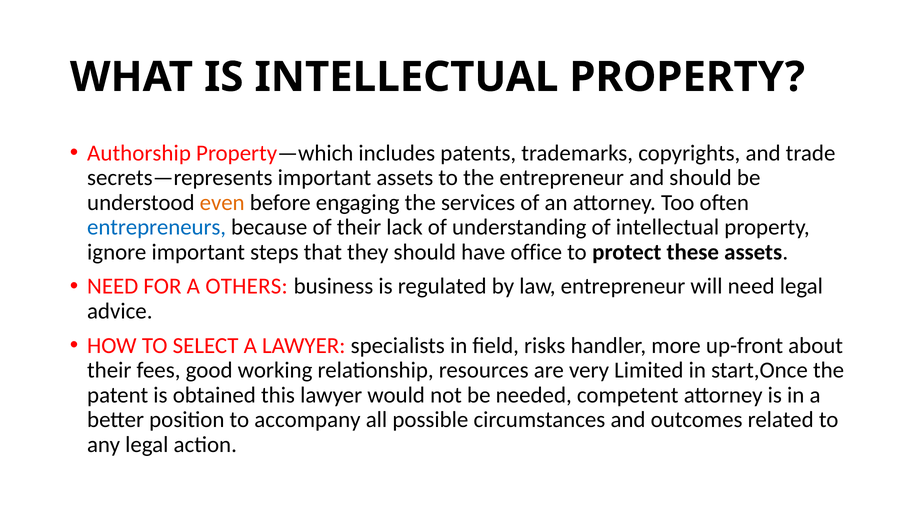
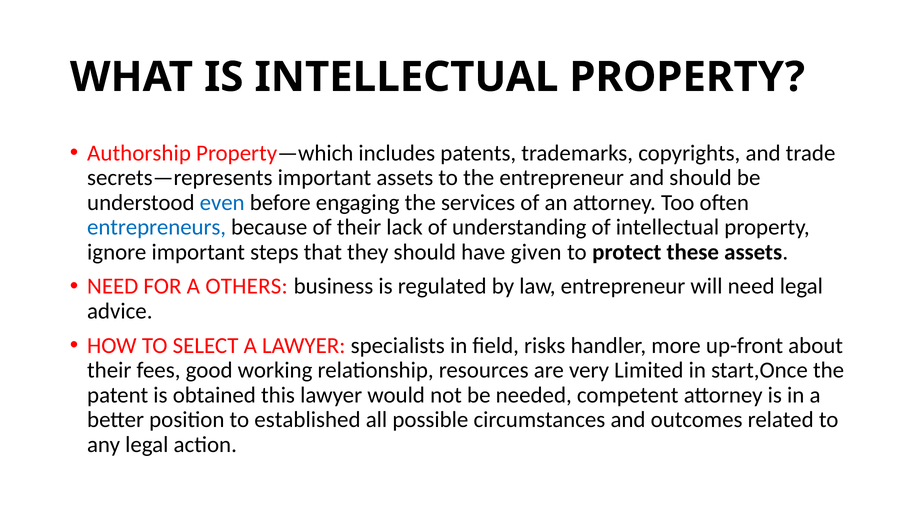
even colour: orange -> blue (222, 202)
office: office -> given (536, 252)
accompany: accompany -> established (307, 420)
